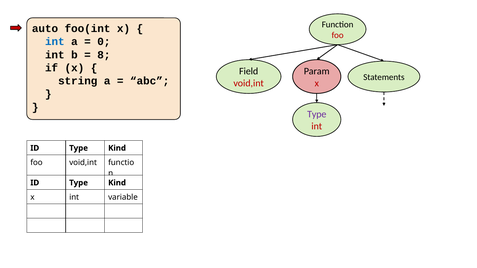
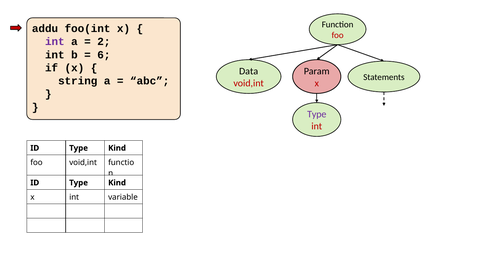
auto: auto -> addu (45, 29)
int colour: blue -> purple (55, 42)
0: 0 -> 2 (104, 42)
8: 8 -> 6 (104, 55)
Field: Field -> Data (249, 71)
